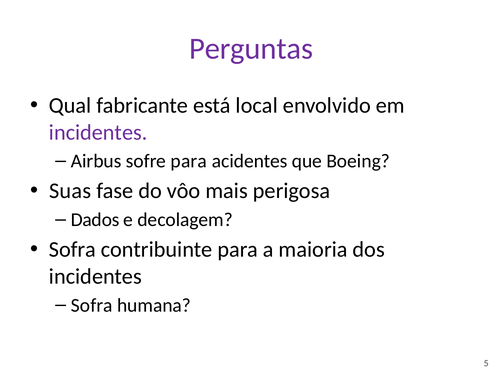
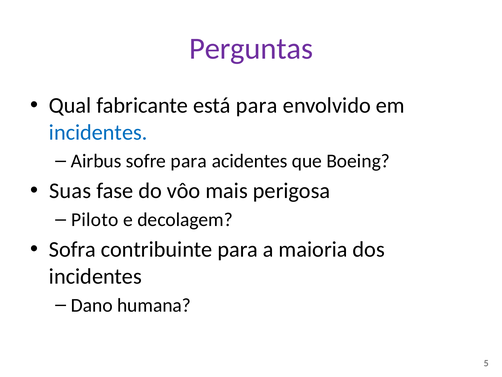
está local: local -> para (257, 105)
incidentes colour: purple -> blue (98, 132)
Dados: Dados -> Piloto (95, 219)
Sofra: Sofra -> Dano (92, 305)
